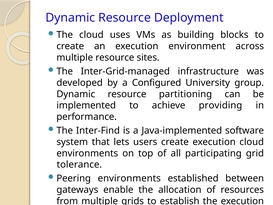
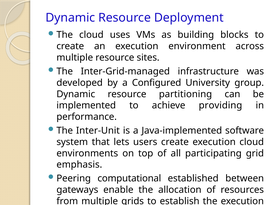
Inter-Find: Inter-Find -> Inter-Unit (98, 130)
tolerance: tolerance -> emphasis (79, 164)
Peering environments: environments -> computational (129, 178)
